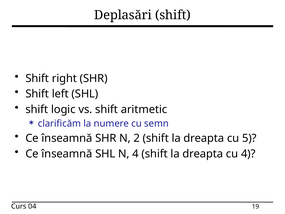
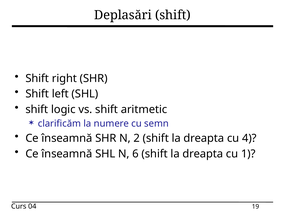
5: 5 -> 4 (249, 138)
N 4: 4 -> 6 (136, 154)
cu 4: 4 -> 1 (248, 154)
